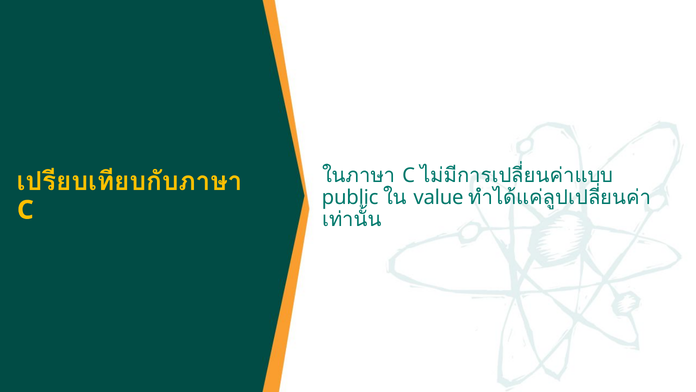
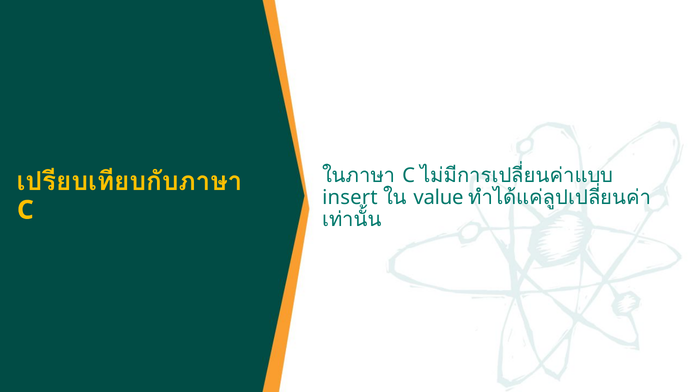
public: public -> insert (350, 197)
